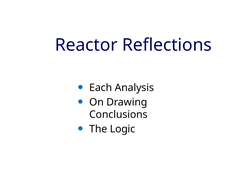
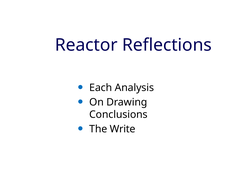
Logic: Logic -> Write (123, 129)
